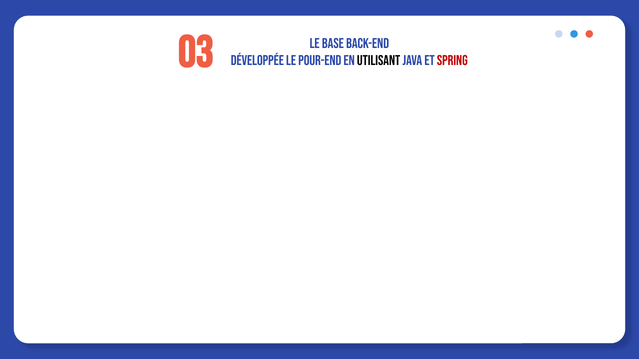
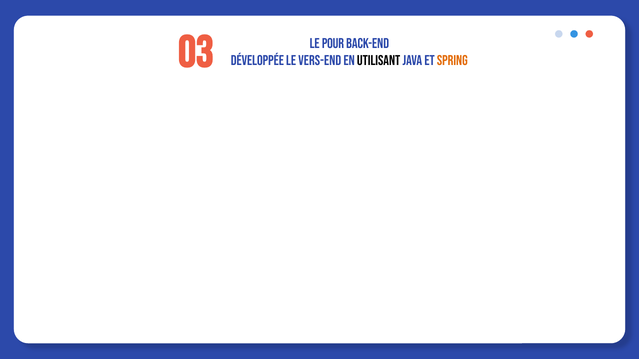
base: base -> pour (333, 44)
pour-end: pour-end -> vers-end (320, 61)
Spring colour: red -> orange (452, 61)
